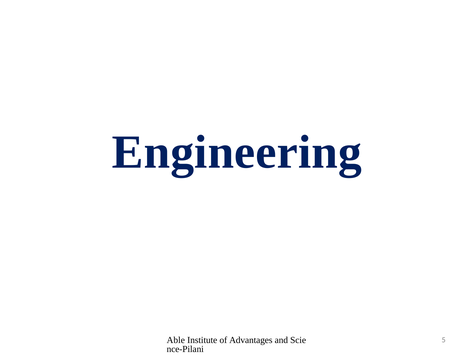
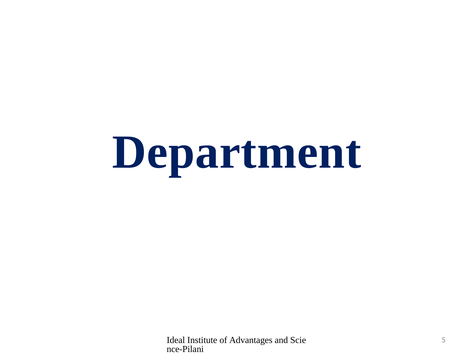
Engineering: Engineering -> Department (237, 152)
Able: Able -> Ideal (176, 340)
